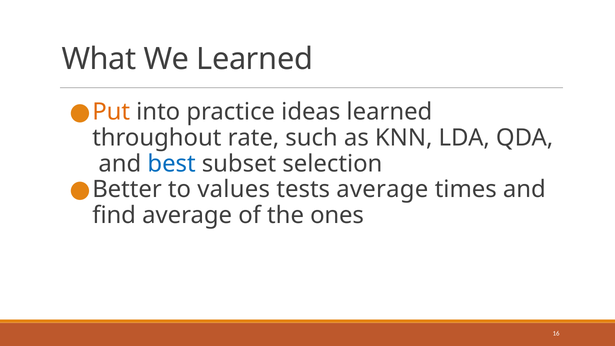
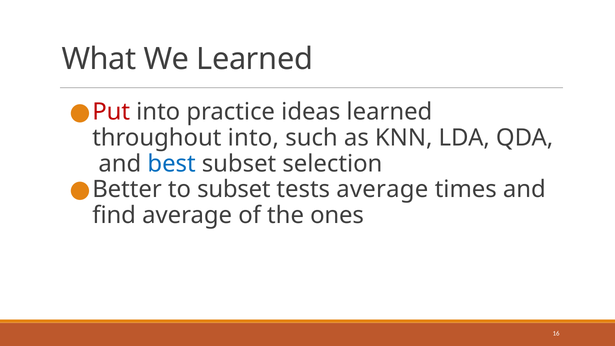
Put colour: orange -> red (111, 112)
throughout rate: rate -> into (253, 138)
to values: values -> subset (234, 190)
